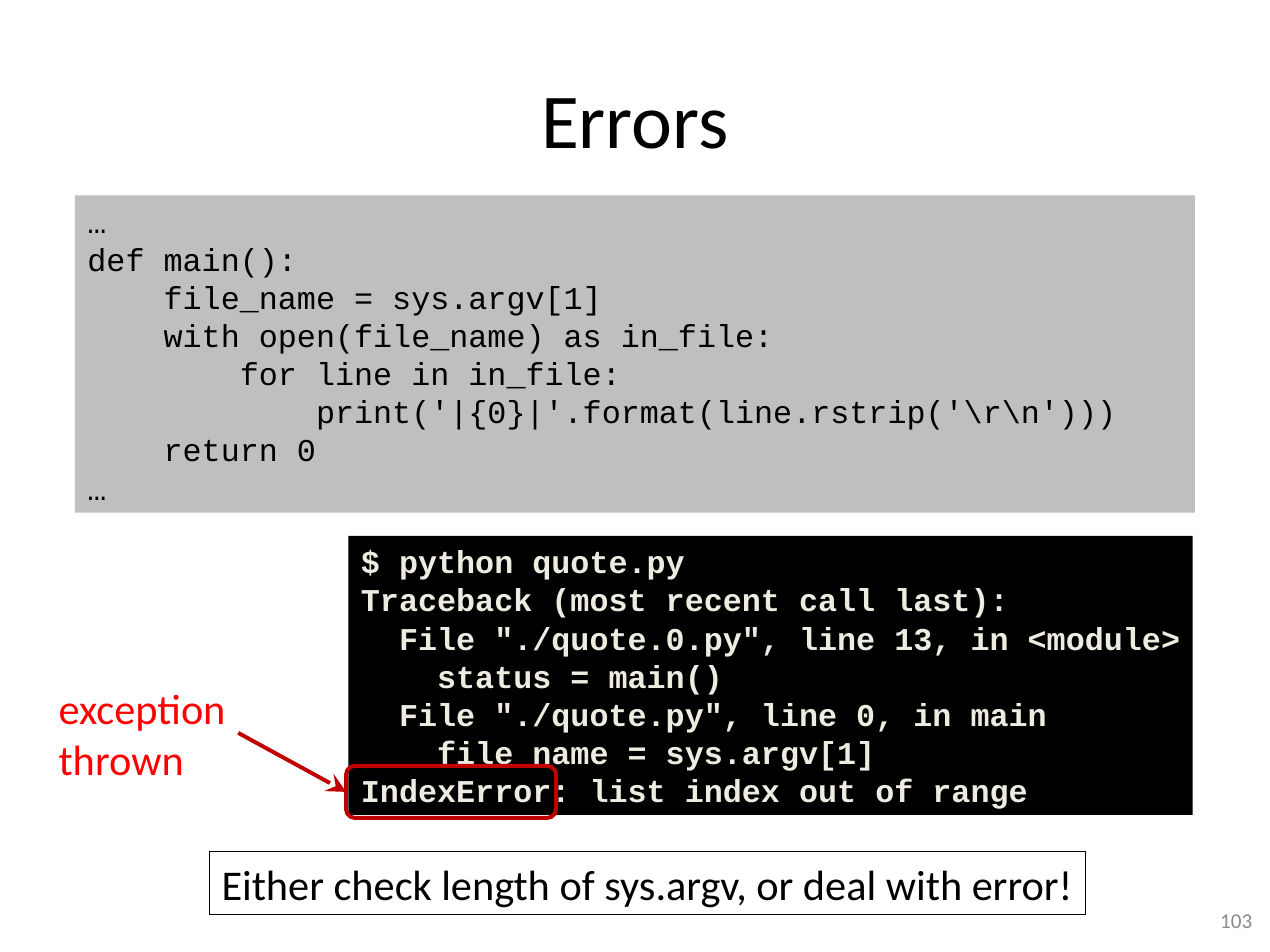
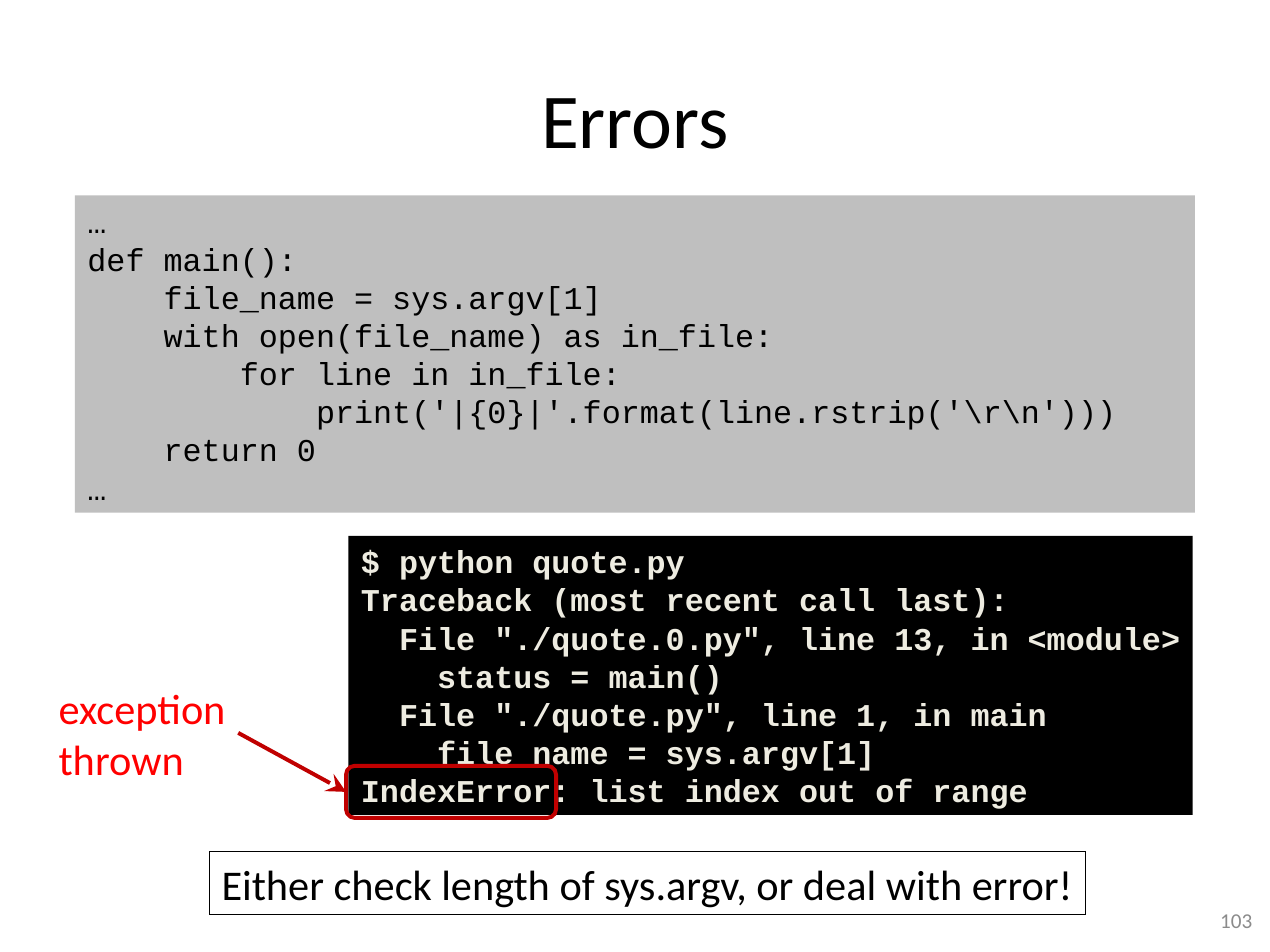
line 0: 0 -> 1 (875, 716)
